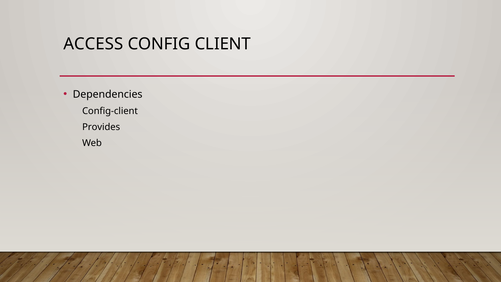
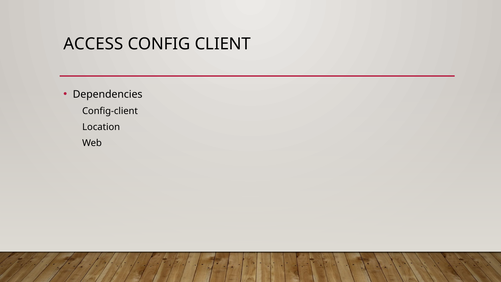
Provides: Provides -> Location (101, 127)
